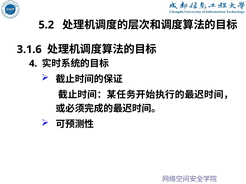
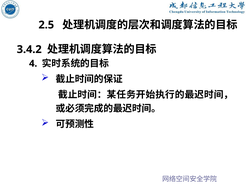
5.2: 5.2 -> 2.5 (46, 25)
3.1.6: 3.1.6 -> 3.4.2 (29, 50)
